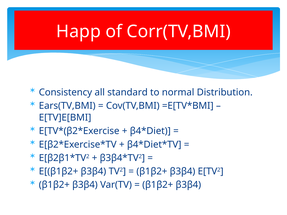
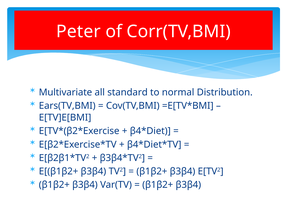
Happ: Happ -> Peter (78, 32)
Consistency: Consistency -> Multivariate (65, 92)
